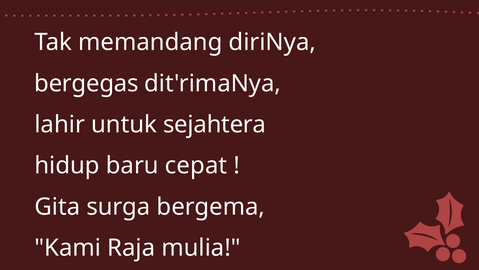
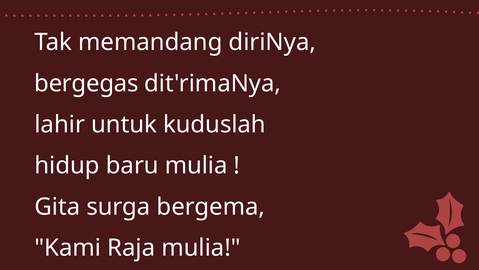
sejahtera: sejahtera -> kuduslah (214, 124)
baru cepat: cepat -> mulia (196, 165)
